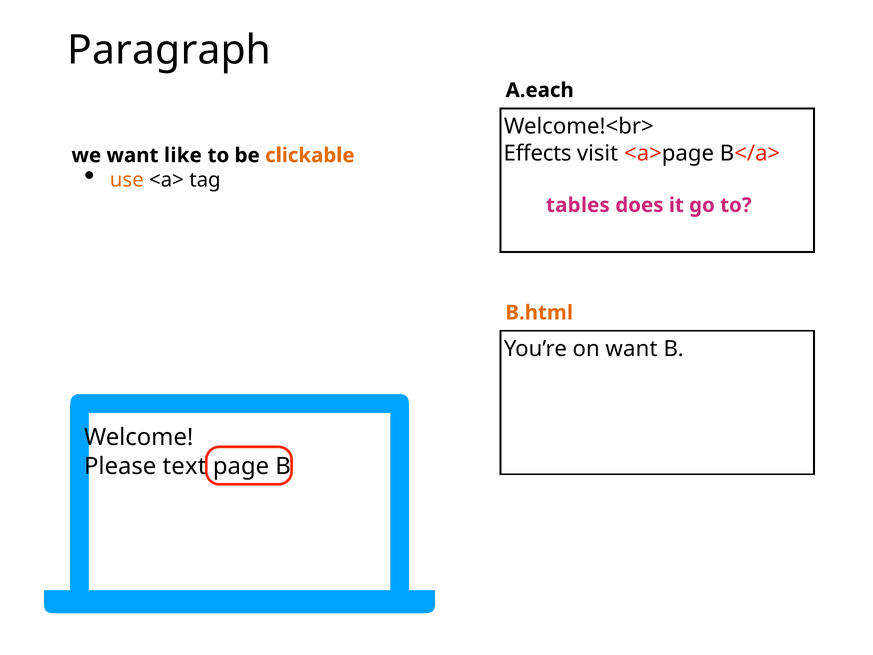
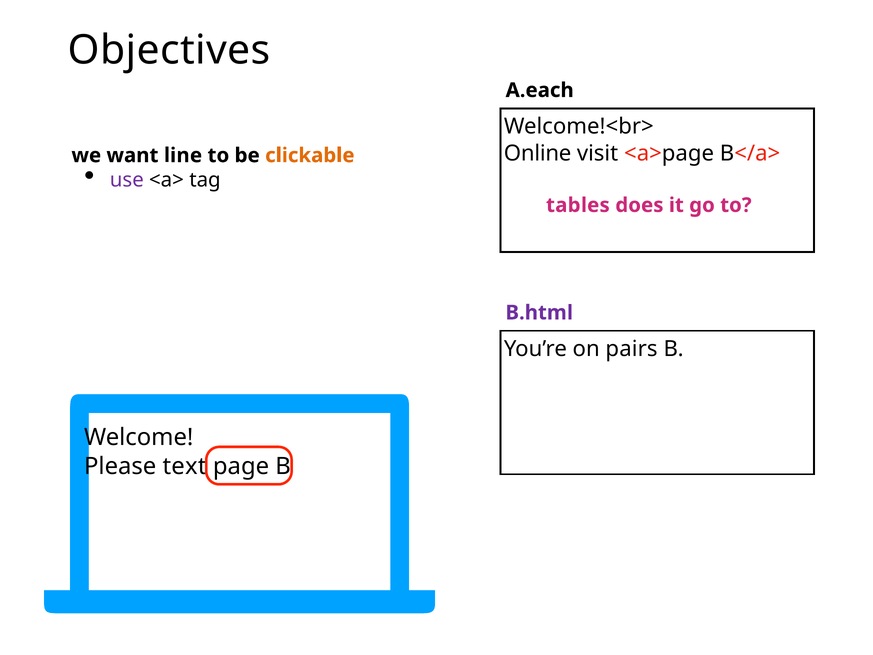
Paragraph: Paragraph -> Objectives (169, 50)
Effects: Effects -> Online (538, 153)
like: like -> line (183, 155)
use colour: orange -> purple (127, 180)
B.html colour: orange -> purple (539, 313)
on want: want -> pairs (632, 349)
